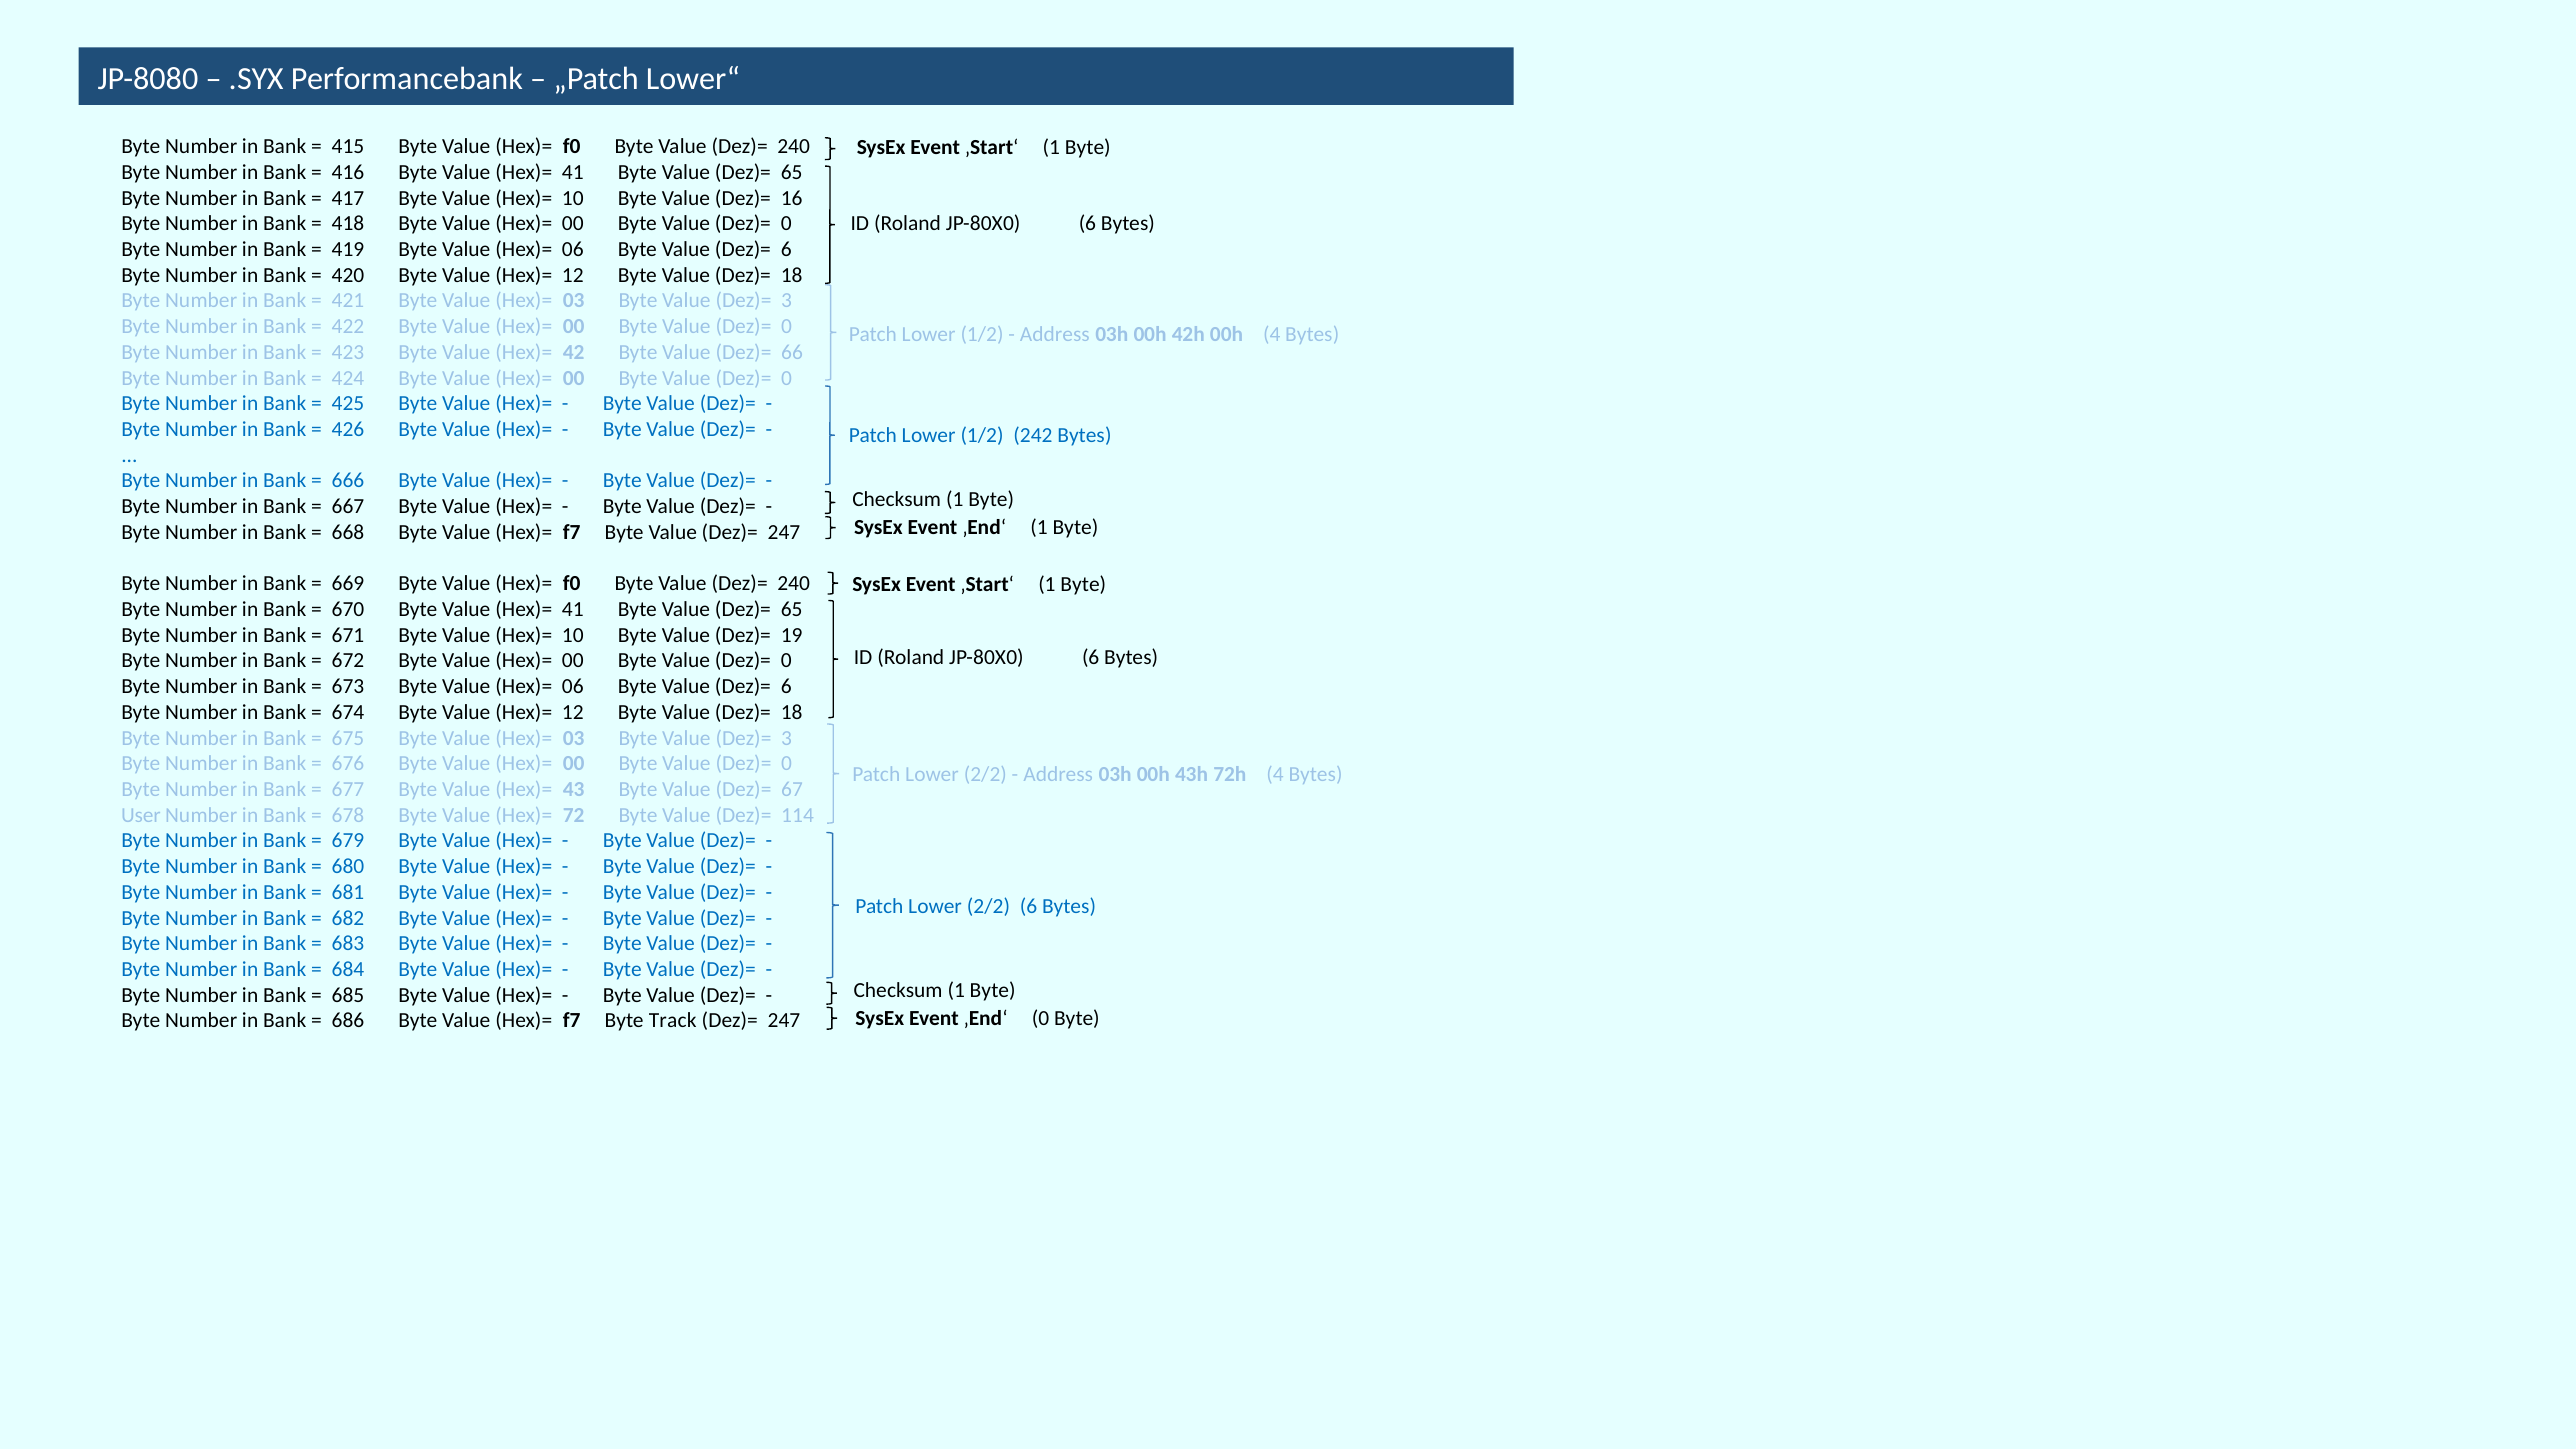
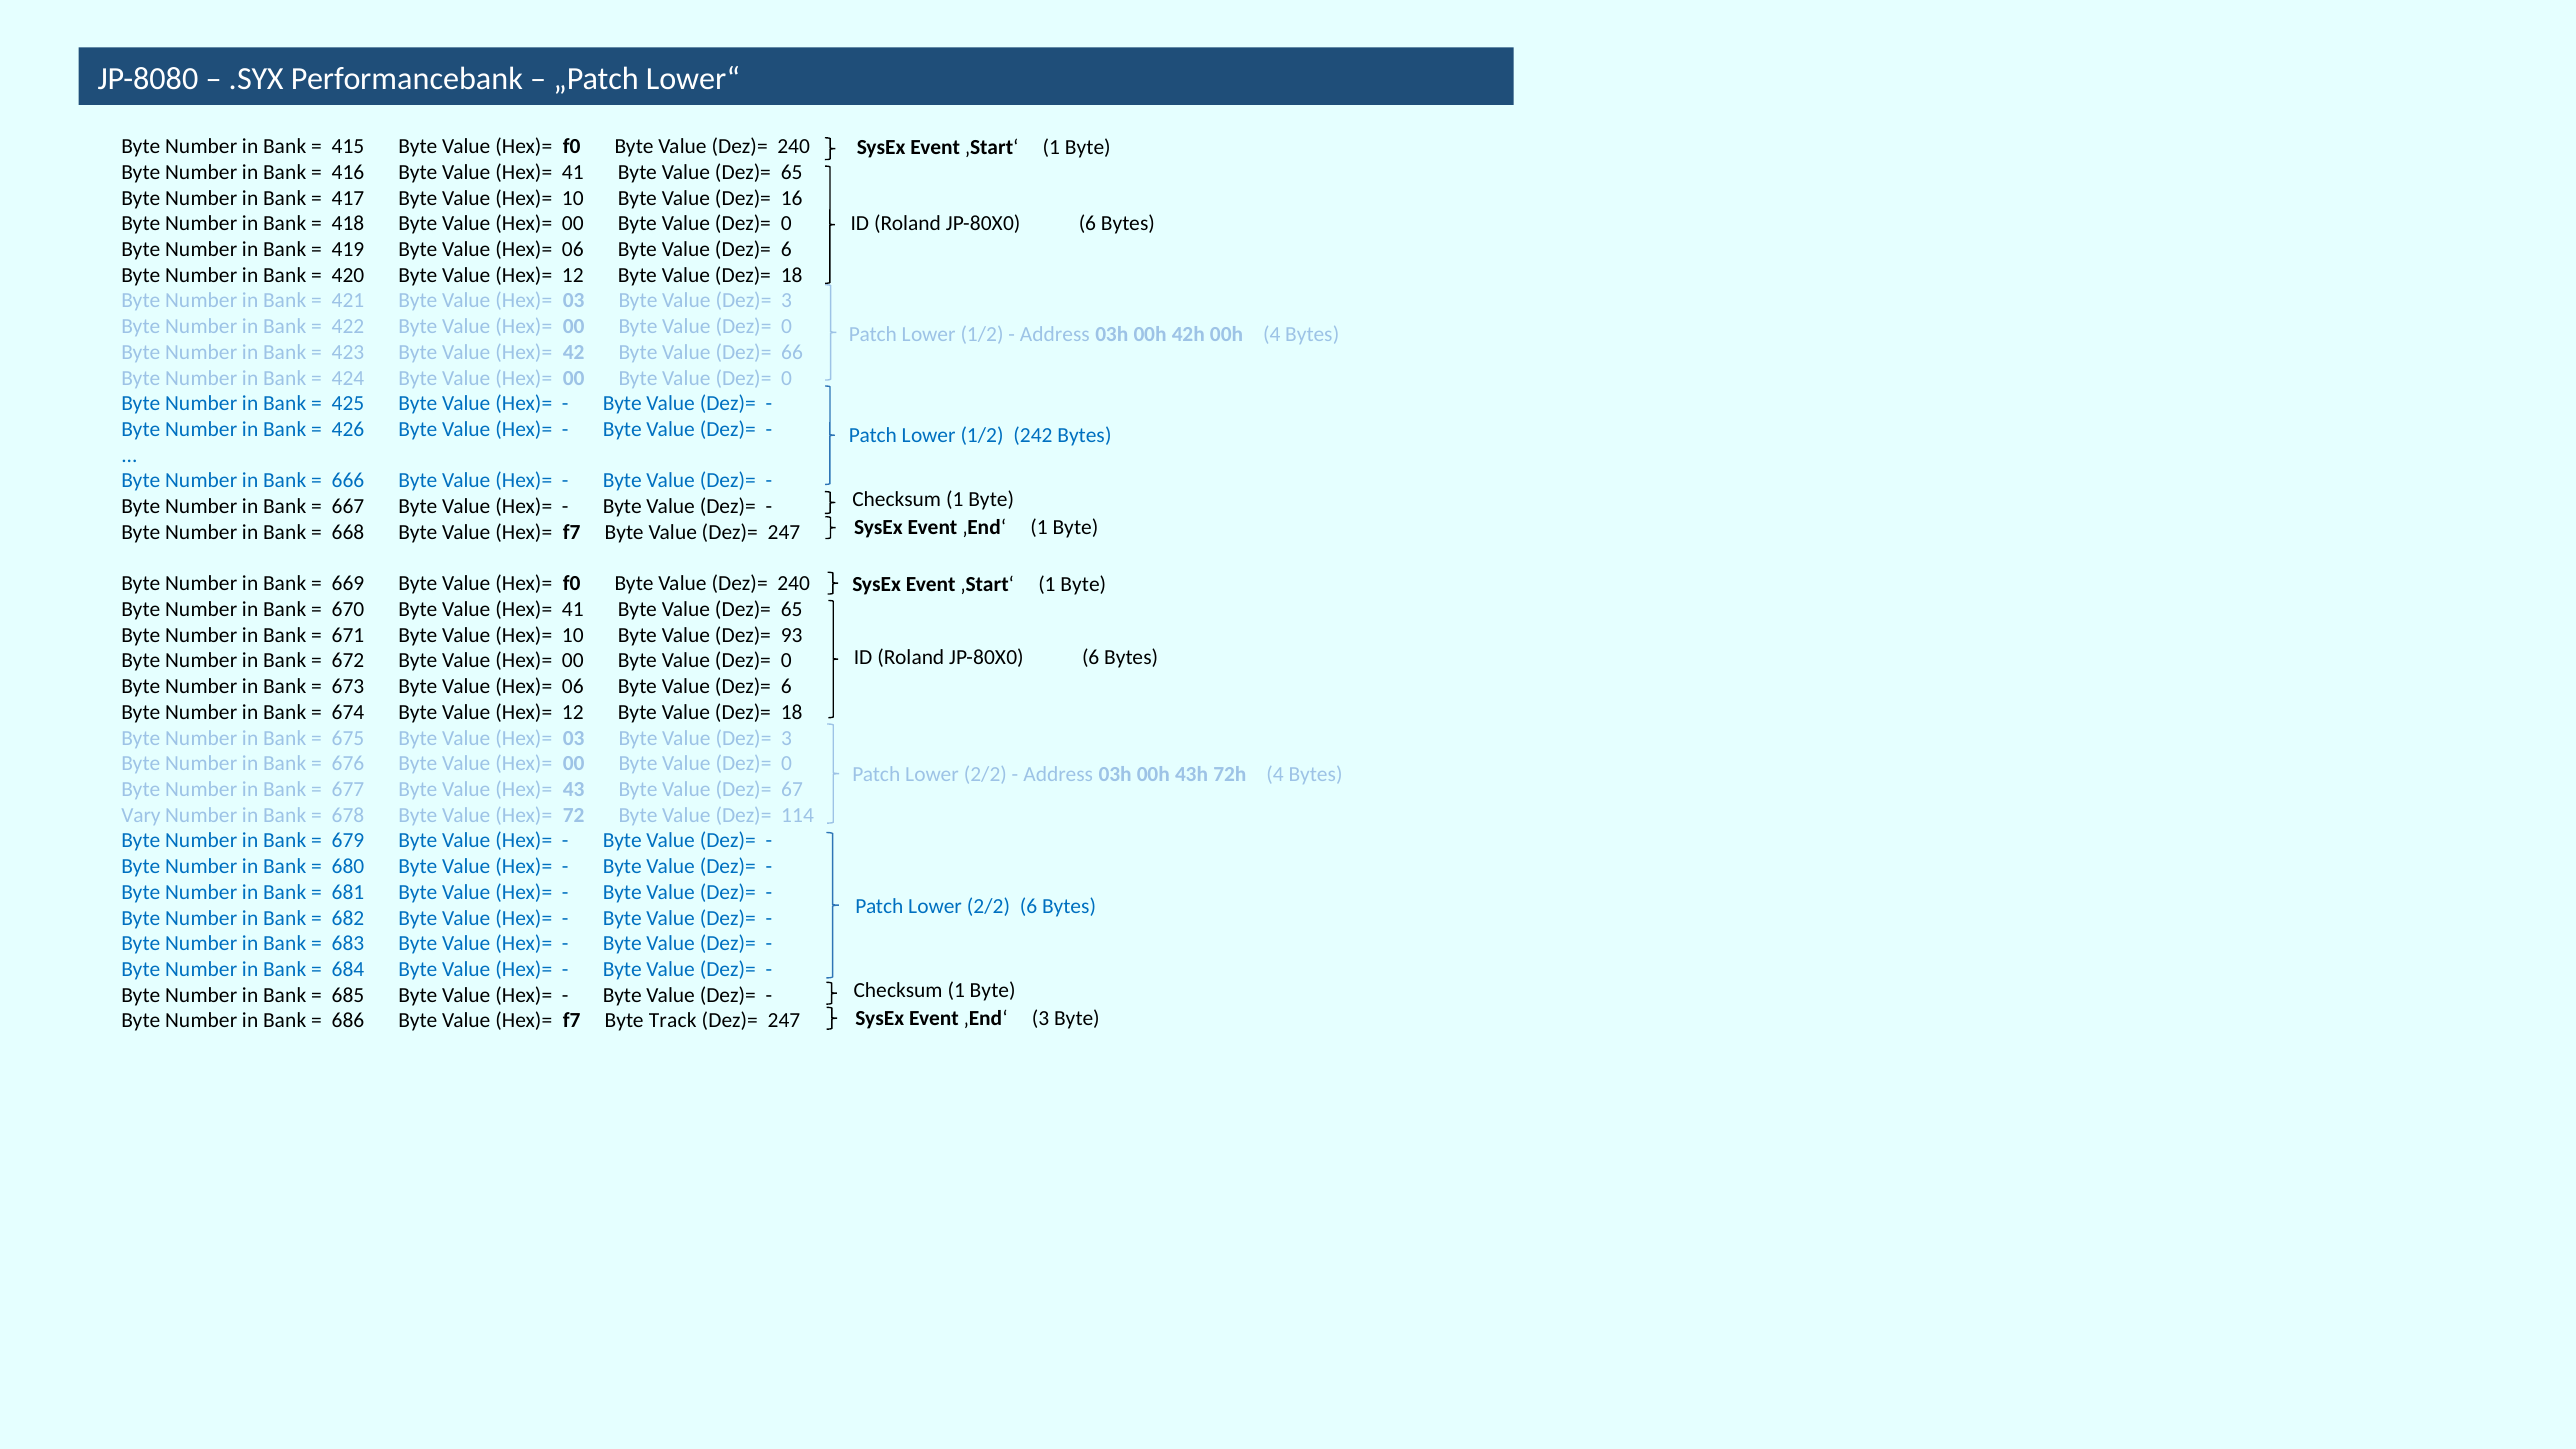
19: 19 -> 93 (792, 635)
User: User -> Vary (141, 815)
‚End‘ 0: 0 -> 3 (1040, 1018)
